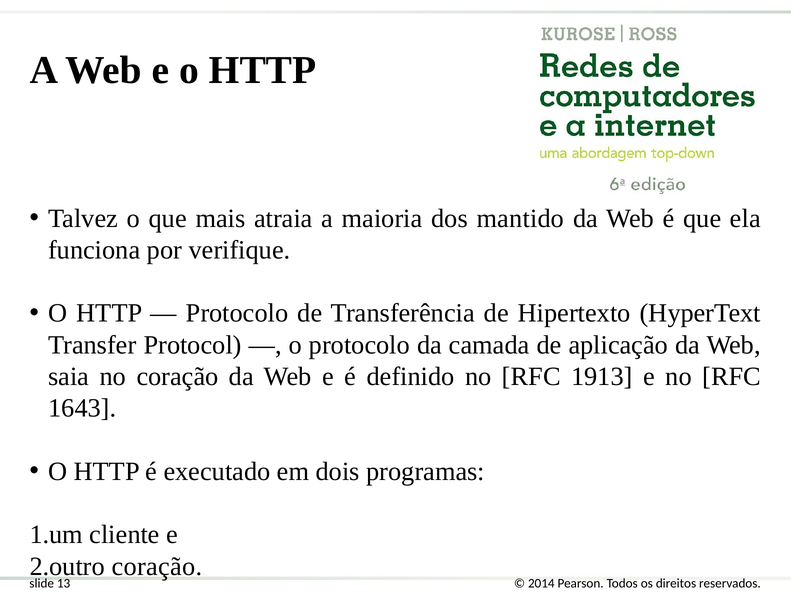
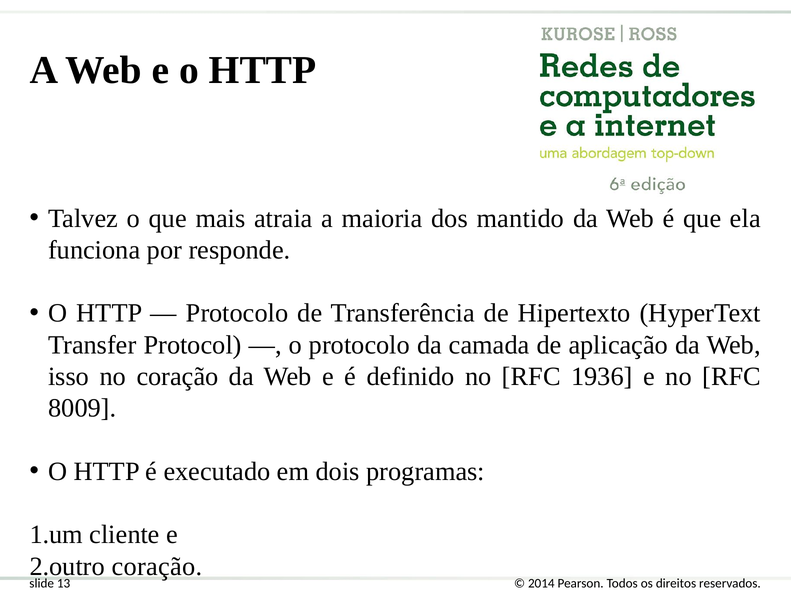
verifique: verifique -> responde (240, 250)
saia: saia -> isso (69, 377)
1913: 1913 -> 1936 (602, 377)
1643: 1643 -> 8009 (82, 408)
